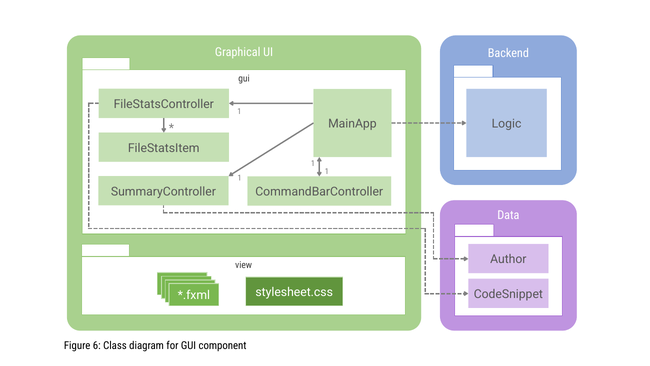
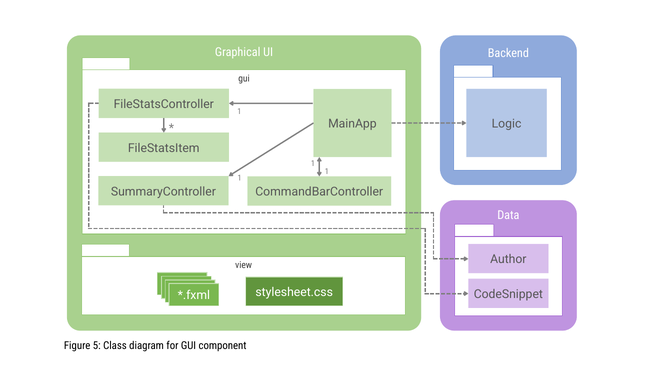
6: 6 -> 5 (97, 346)
